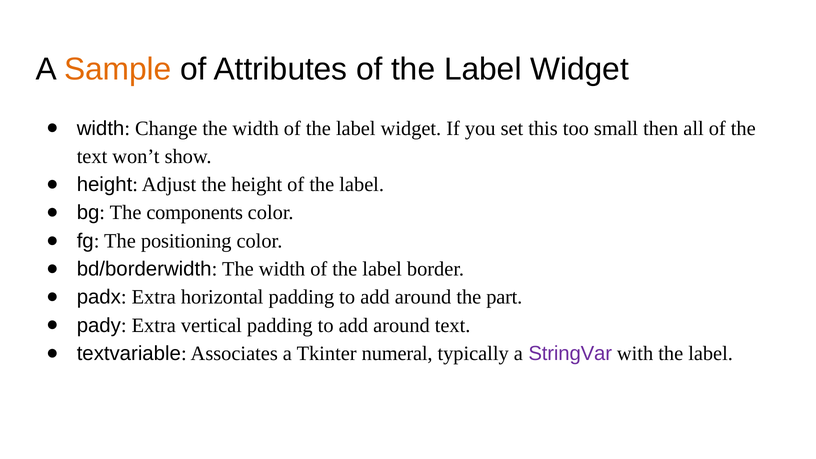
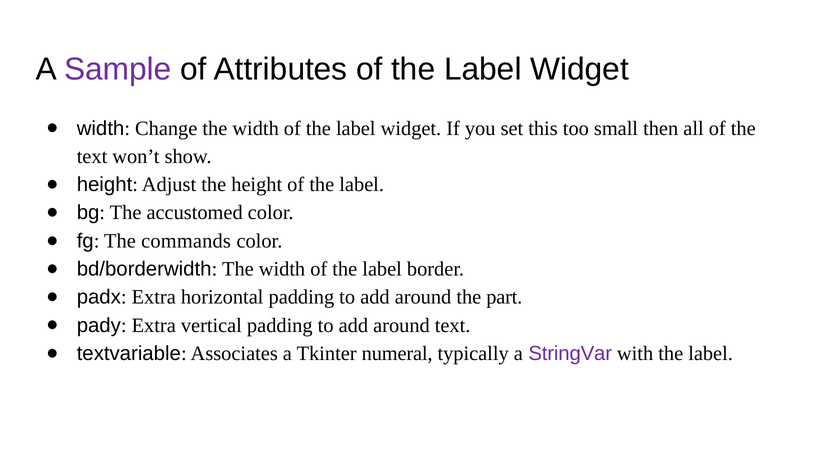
Sample colour: orange -> purple (118, 69)
components: components -> accustomed (195, 213)
positioning: positioning -> commands (186, 241)
